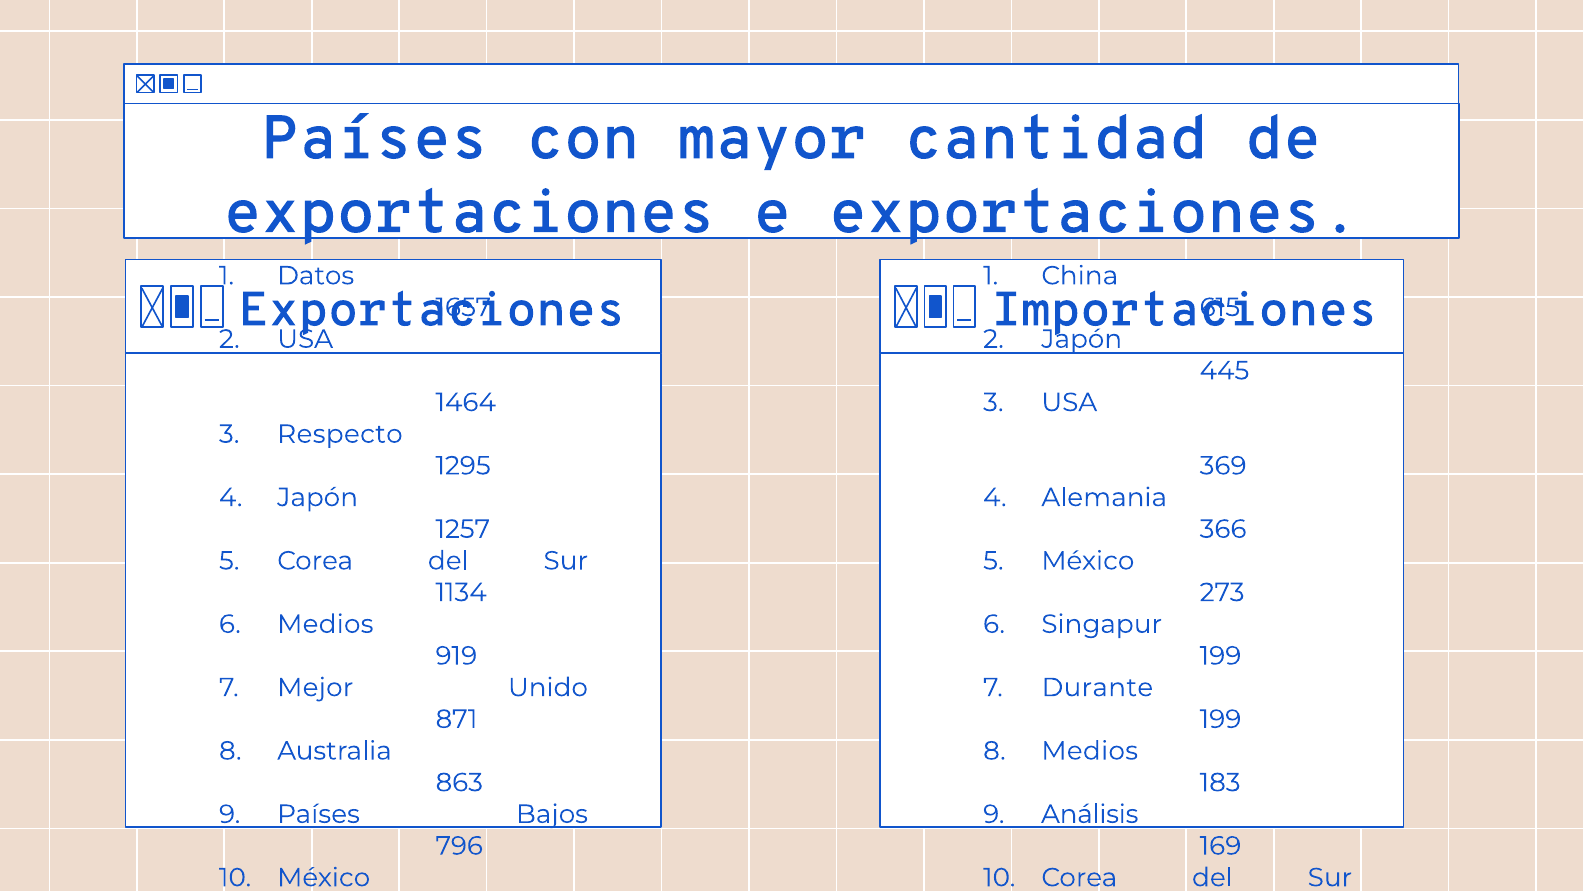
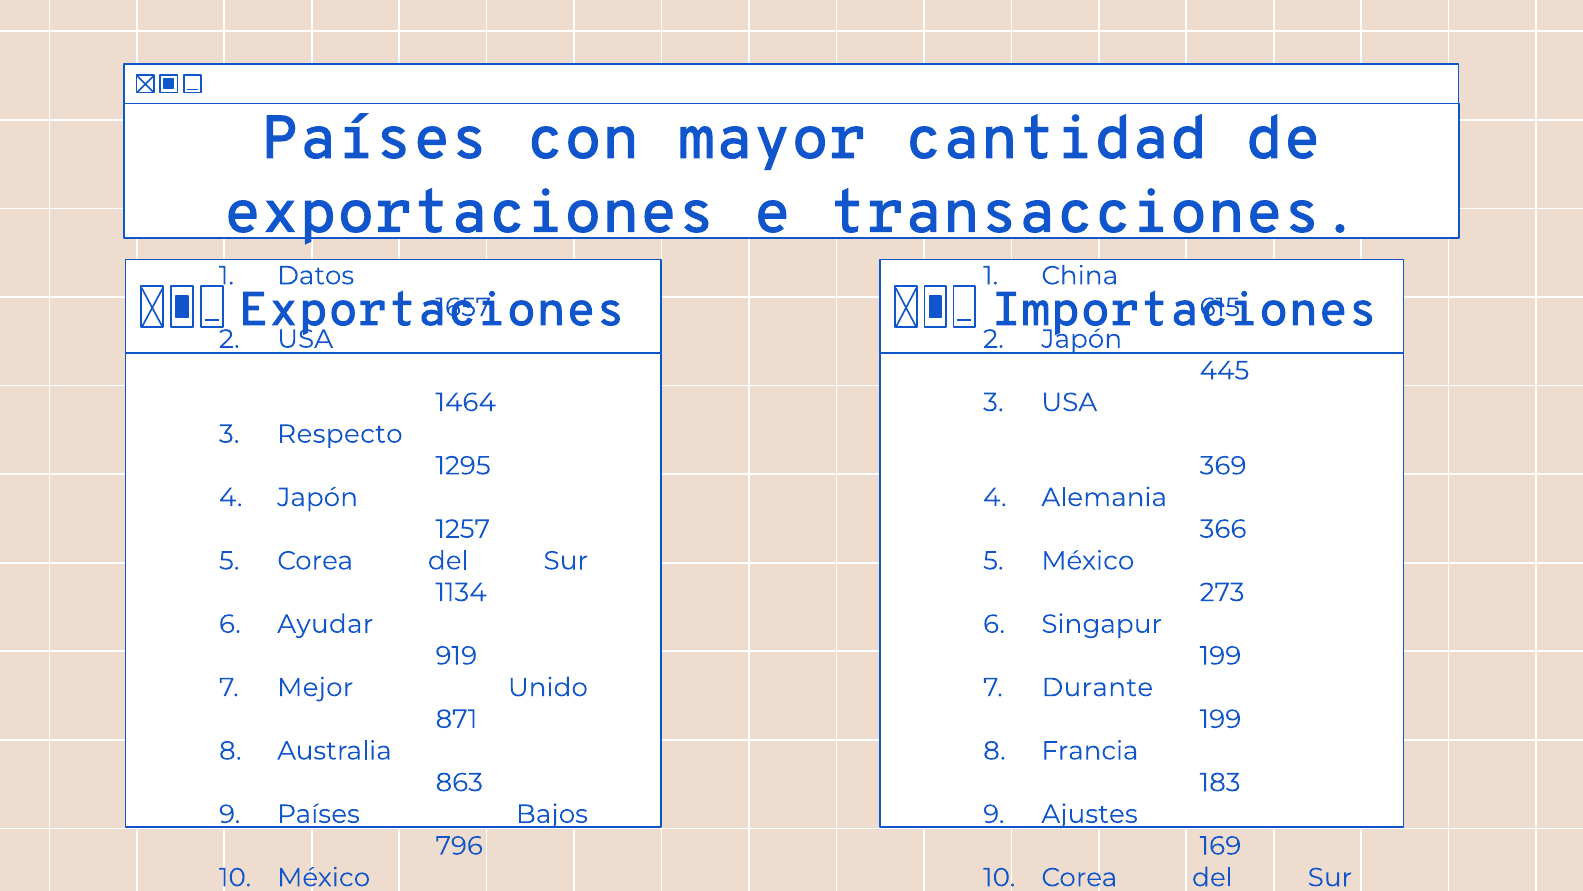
e exportaciones: exportaciones -> transacciones (1094, 212)
Medios: Medios -> Ayudar (325, 624)
Medios: Medios -> Francia (1090, 750)
Análisis: Análisis -> Ajustes (1090, 814)
